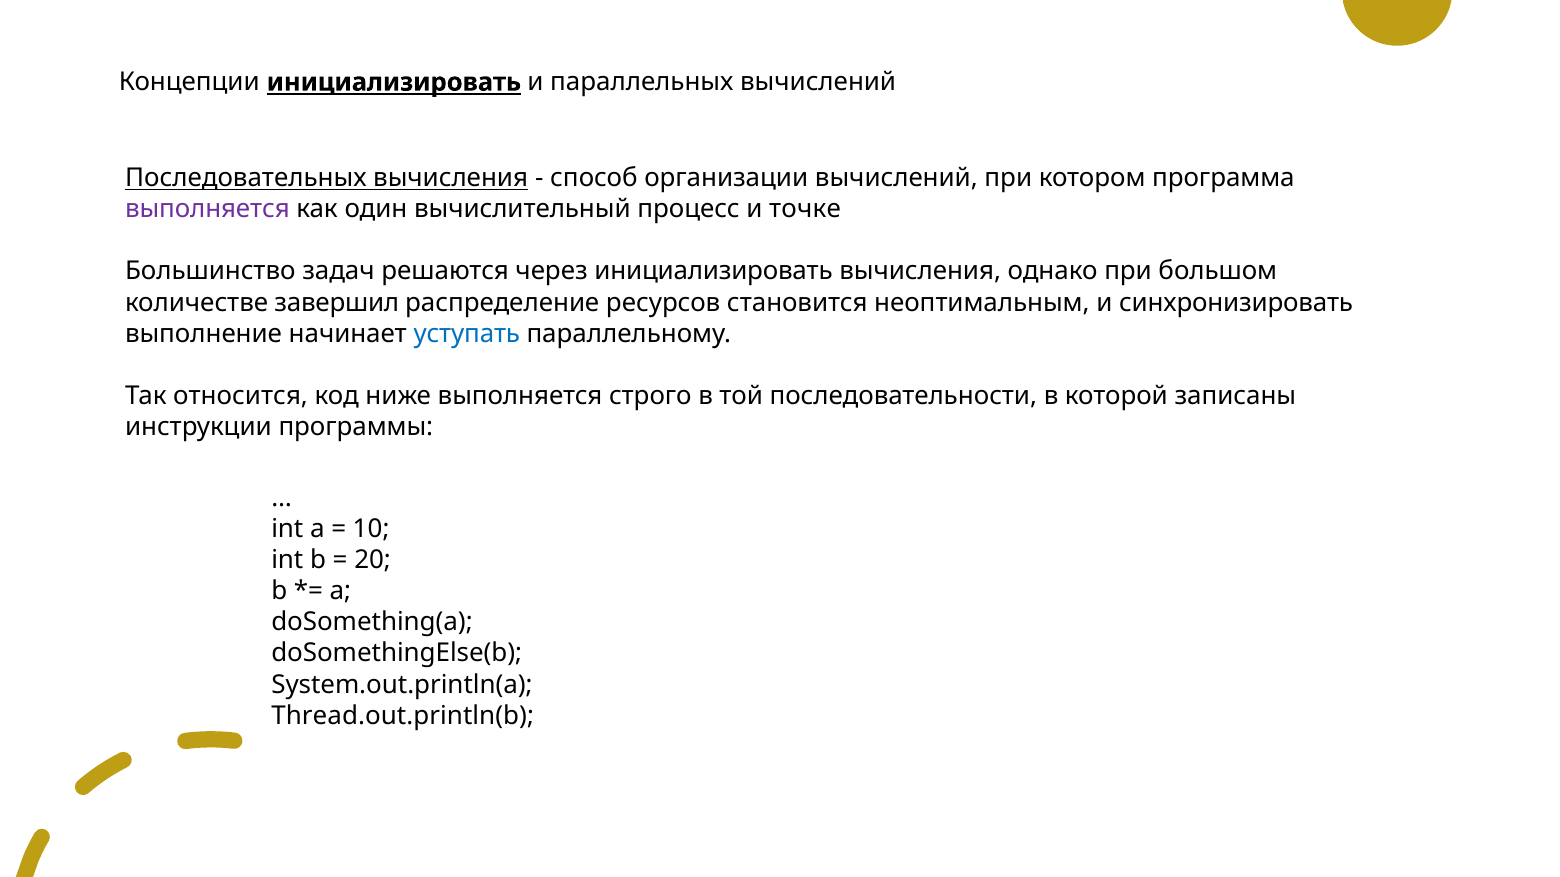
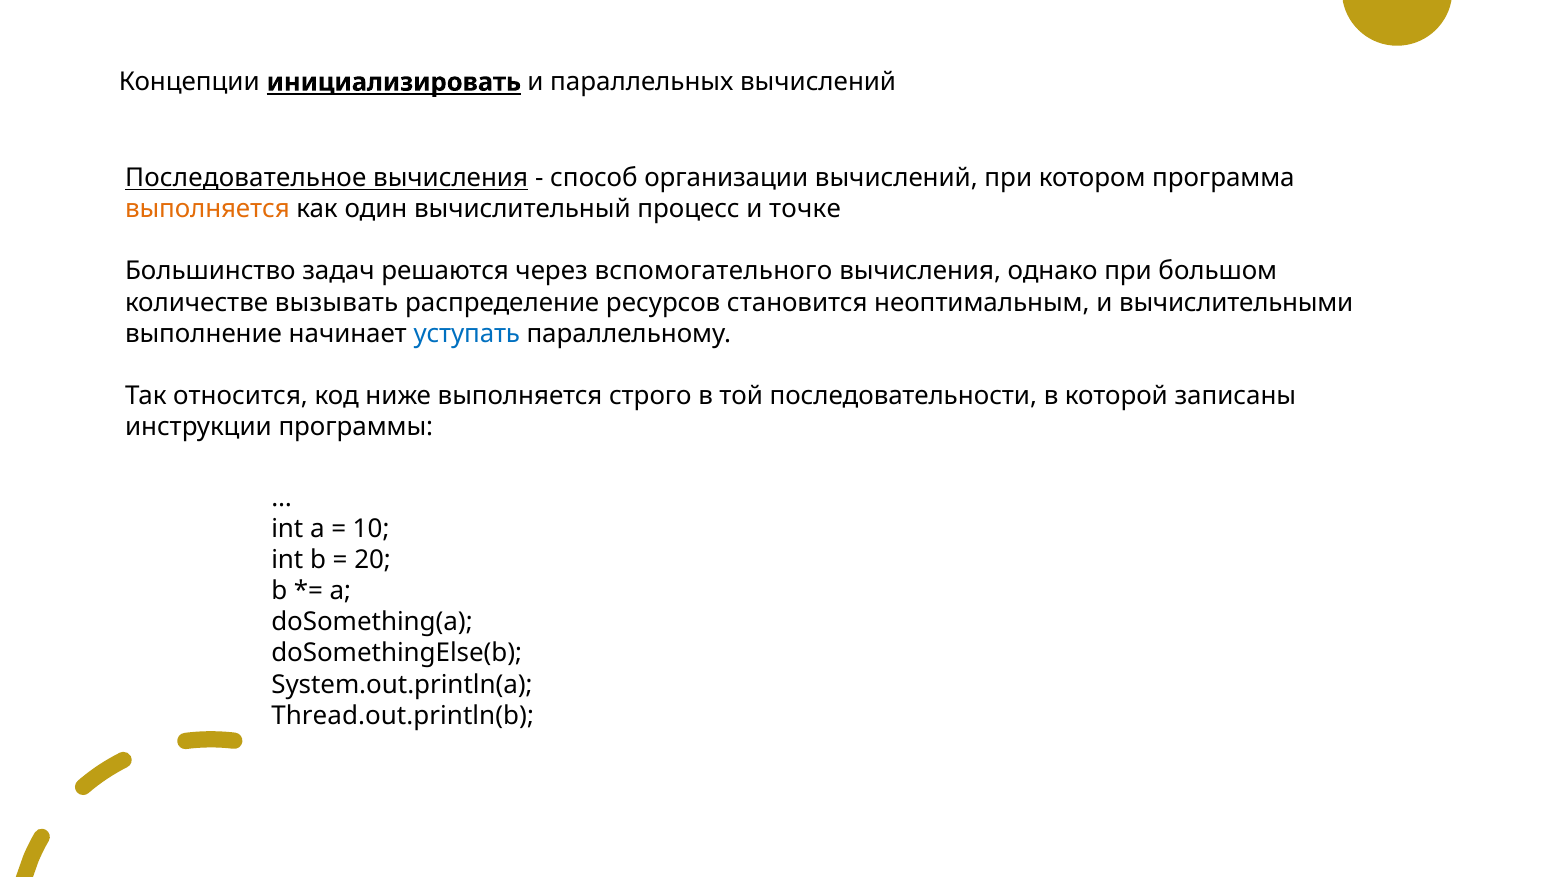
Последовательных: Последовательных -> Последовательное (246, 178)
выполняется colour: purple -> orange (207, 209)
через инициализировать: инициализировать -> вспомогательного (713, 272)
завершил: завершил -> вызывать (337, 303)
синхронизировать: синхронизировать -> вычислительными (1236, 303)
